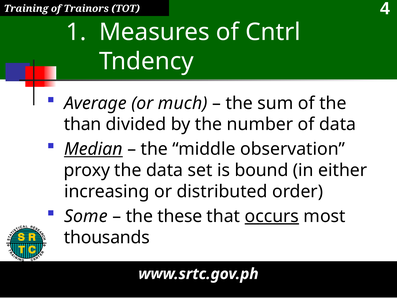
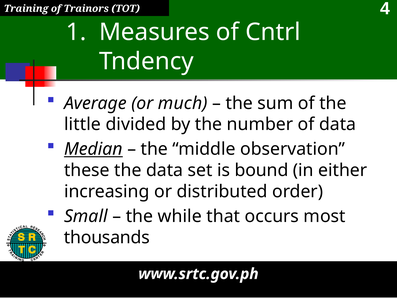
than: than -> little (82, 124)
proxy: proxy -> these (87, 170)
Some: Some -> Small (86, 216)
these: these -> while (180, 216)
occurs underline: present -> none (272, 216)
